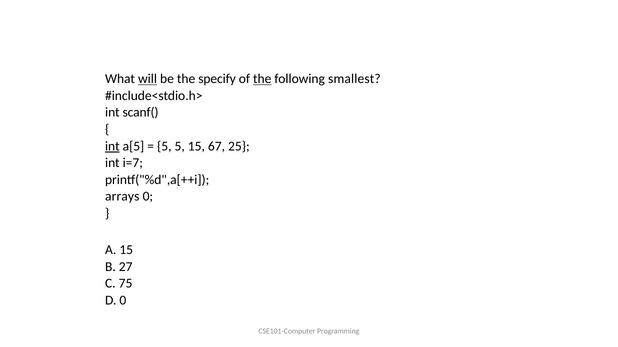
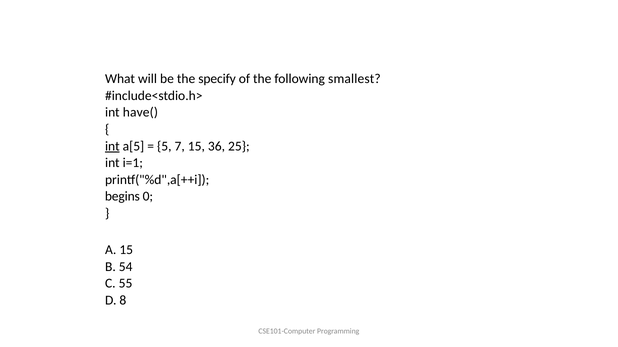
will underline: present -> none (148, 79)
the underline: present -> none (262, 79)
scanf(: scanf( -> have( (140, 113)
5 5: 5 -> 7 (180, 146)
67: 67 -> 36 (216, 146)
i=7: i=7 -> i=1 (133, 163)
arrays: arrays -> begins (122, 197)
27: 27 -> 54 (126, 267)
75: 75 -> 55 (126, 284)
D 0: 0 -> 8 (123, 301)
